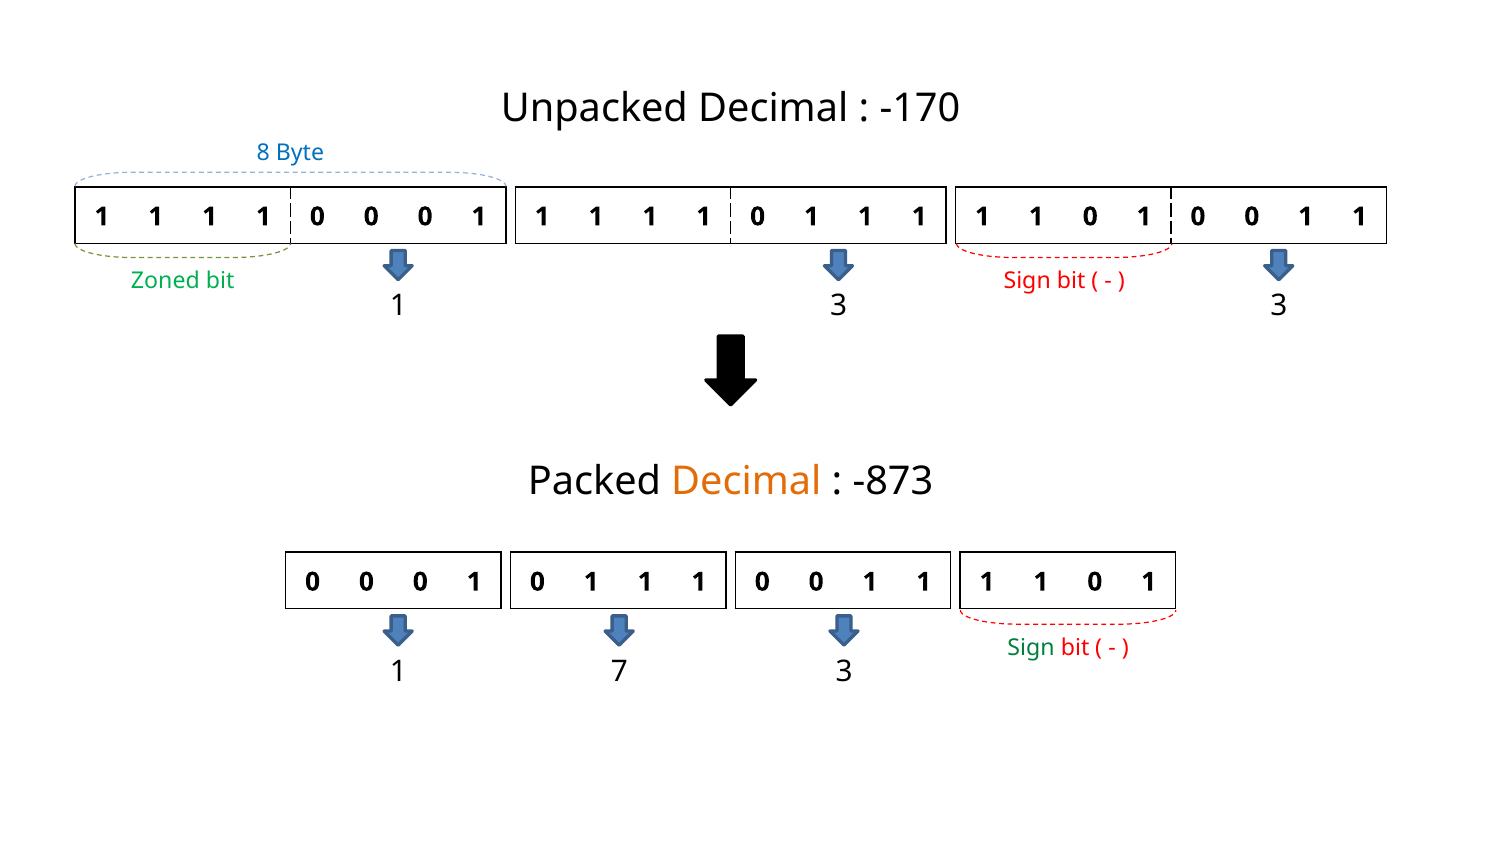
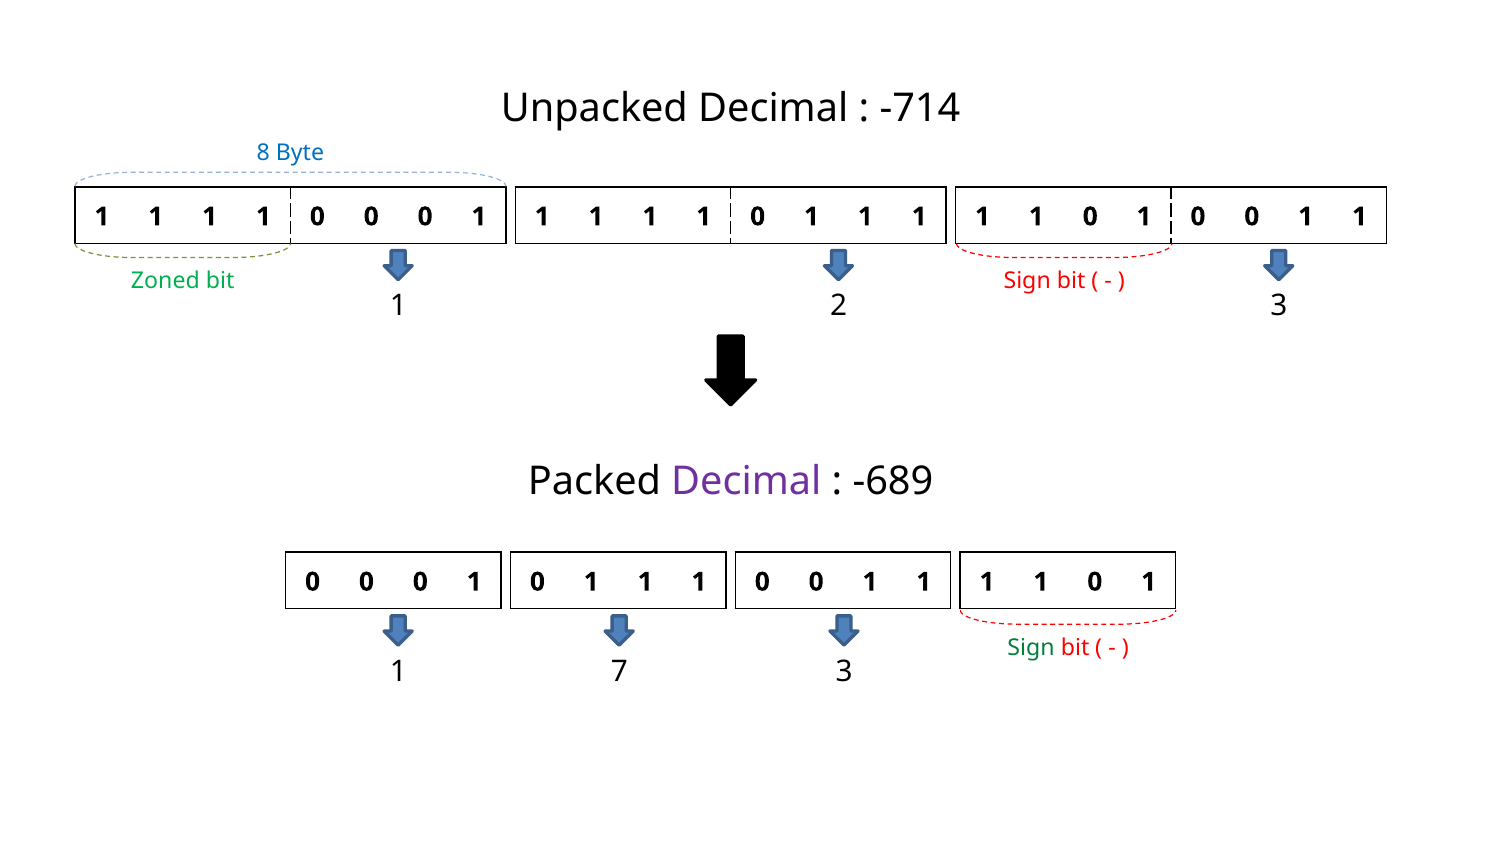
-170: -170 -> -714 (920, 108)
1 3: 3 -> 2 (839, 306)
Decimal colour: orange -> purple (746, 481)
-873: -873 -> -689 (893, 481)
